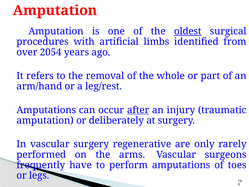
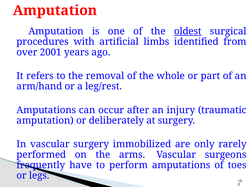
2054: 2054 -> 2001 (51, 52)
after underline: present -> none (138, 110)
regenerative: regenerative -> immobilized (142, 144)
